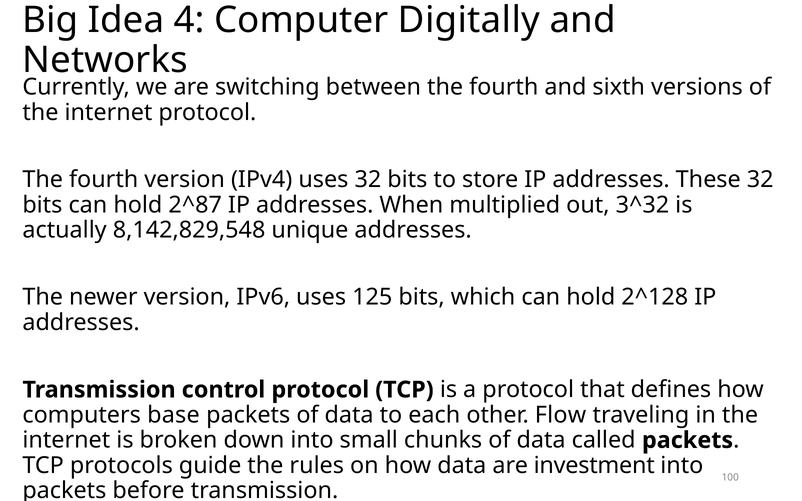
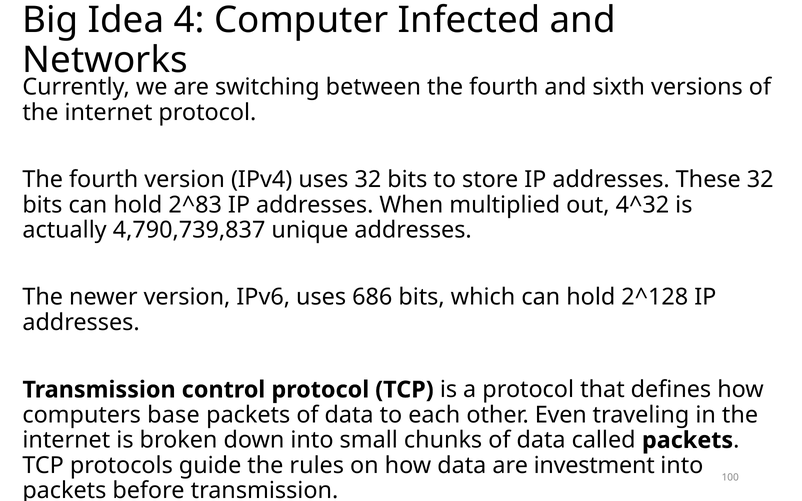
Digitally: Digitally -> Infected (469, 20)
2^87: 2^87 -> 2^83 (195, 205)
3^32: 3^32 -> 4^32 (642, 205)
8,142,829,548: 8,142,829,548 -> 4,790,739,837 (189, 230)
125: 125 -> 686 (372, 297)
Flow: Flow -> Even (561, 415)
